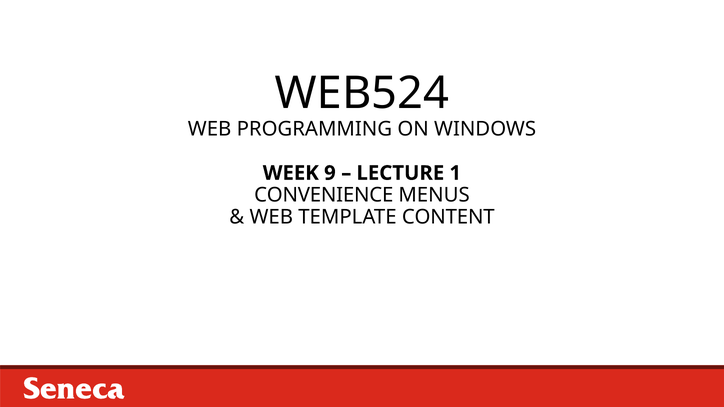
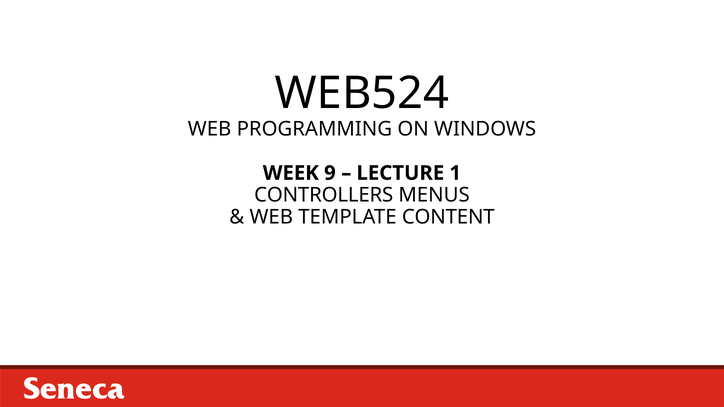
CONVENIENCE: CONVENIENCE -> CONTROLLERS (324, 195)
